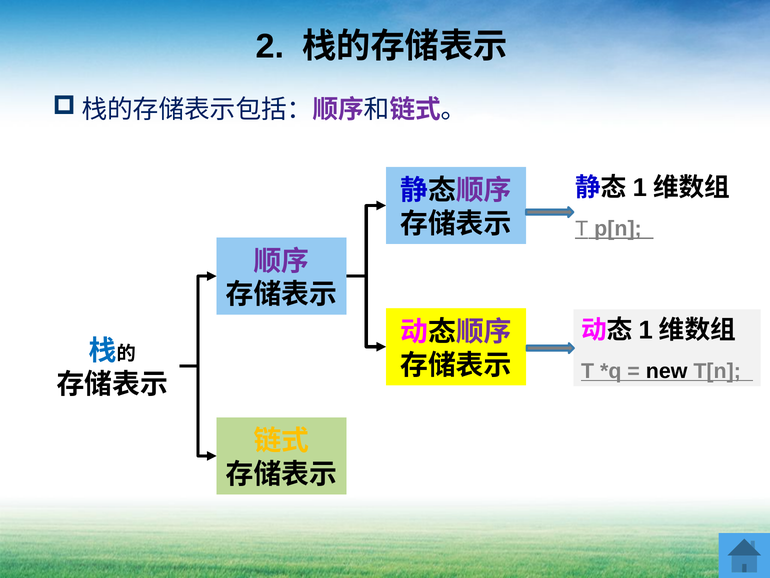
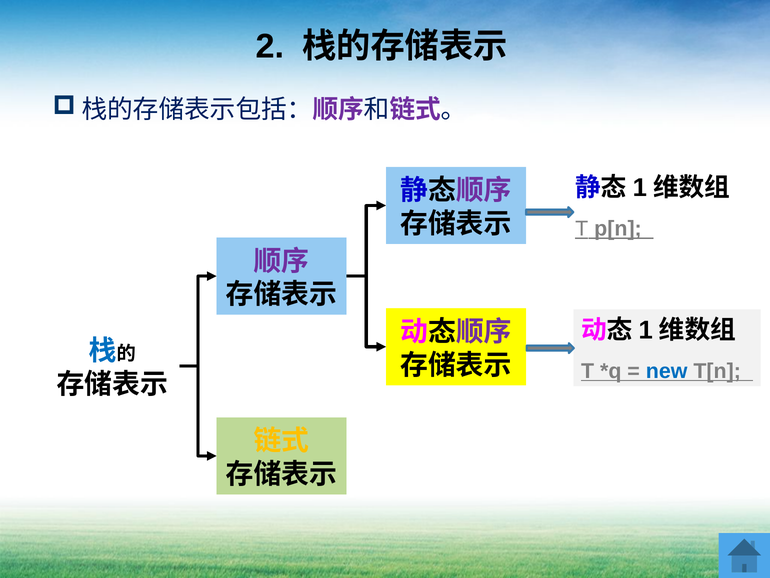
new colour: black -> blue (667, 371)
